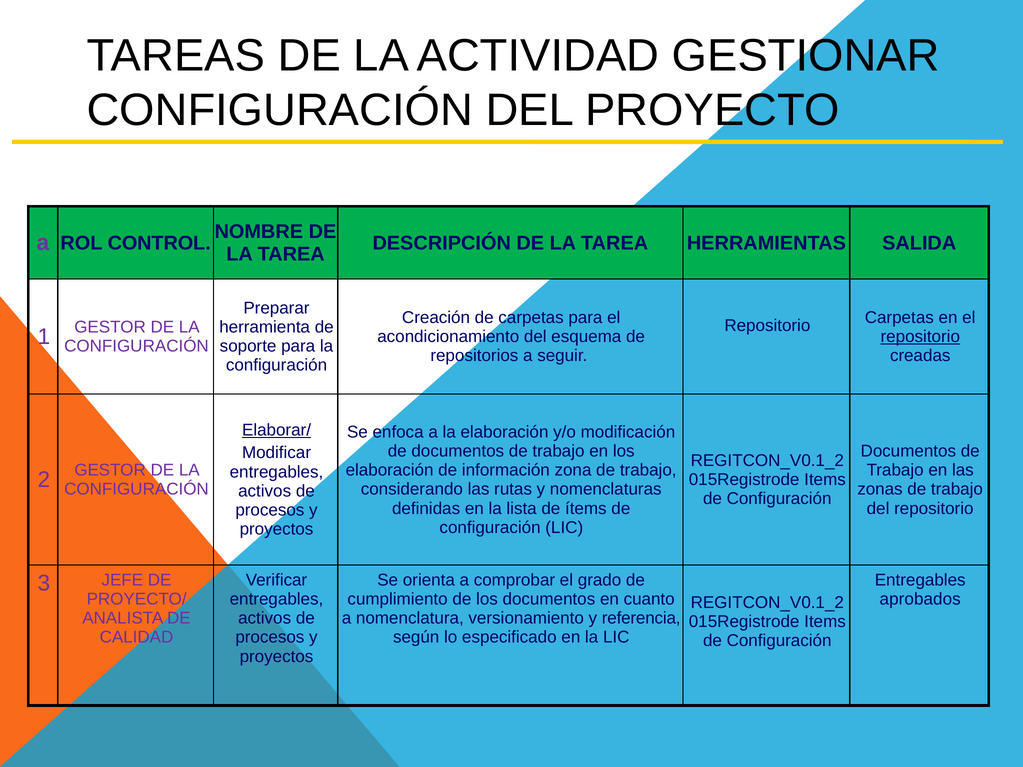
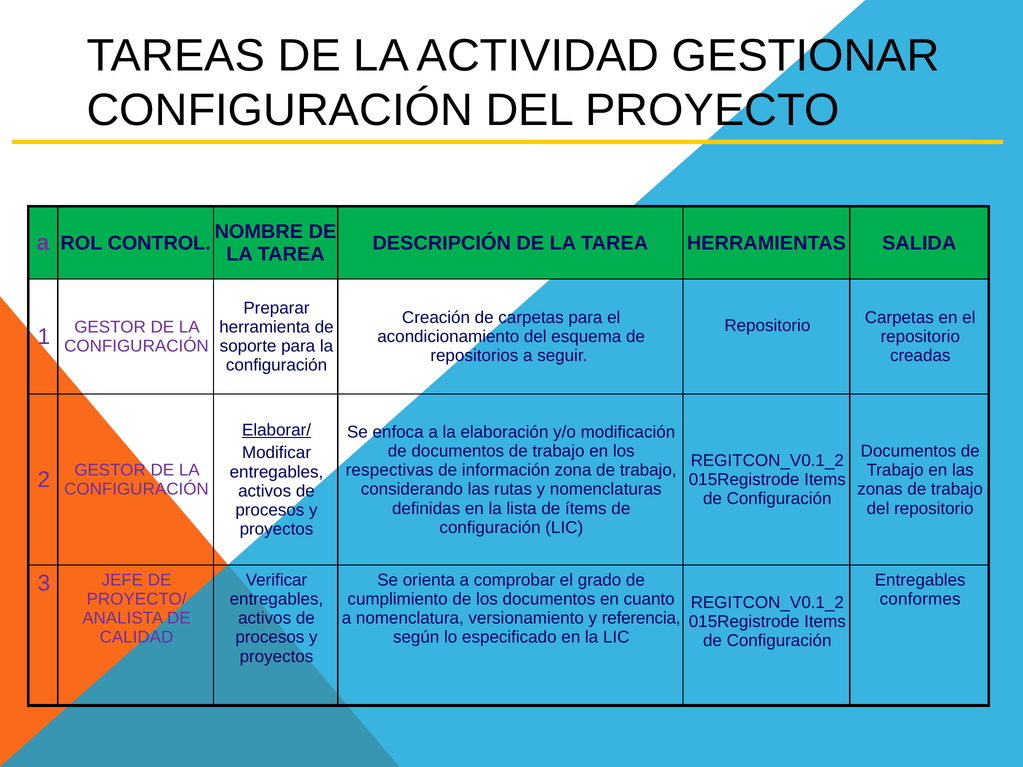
repositorio underline: present -> none (920, 337)
elaboración: elaboración -> respectivas (389, 470)
aprobados: aprobados -> conformes (920, 599)
